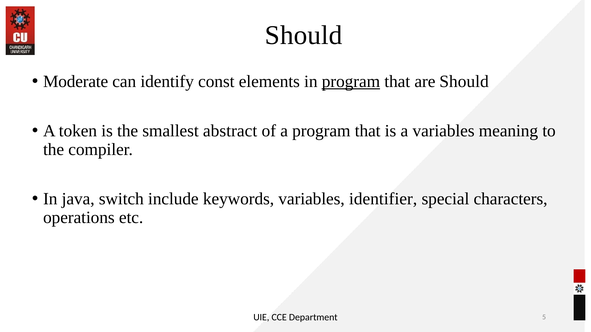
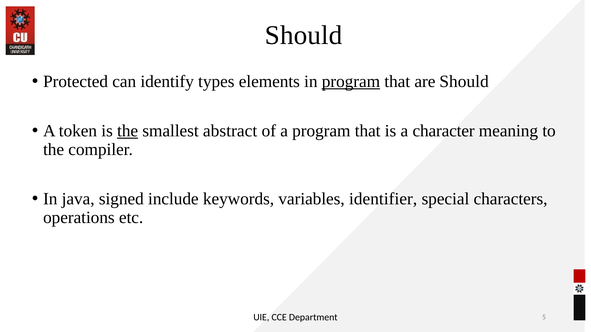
Moderate: Moderate -> Protected (76, 82)
const: const -> types (216, 82)
the underline: none -> present (128, 131)
a variables: variables -> character (444, 131)
switch: switch -> signed (121, 199)
